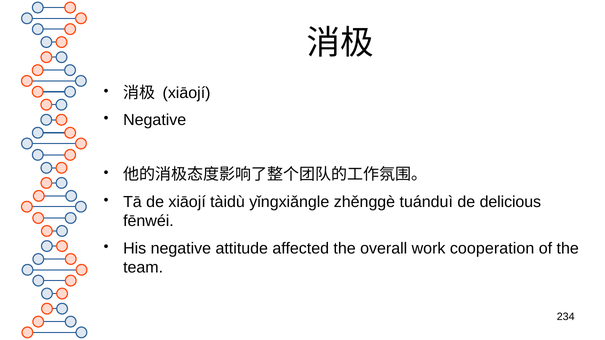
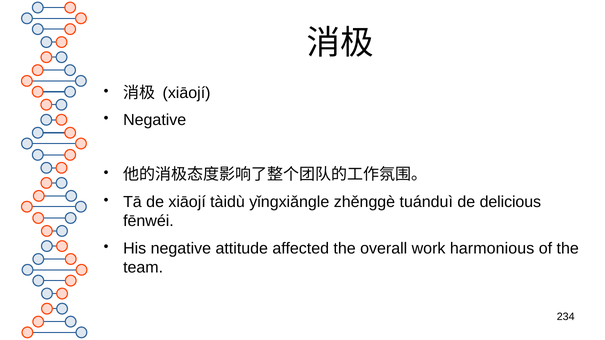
cooperation: cooperation -> harmonious (492, 248)
